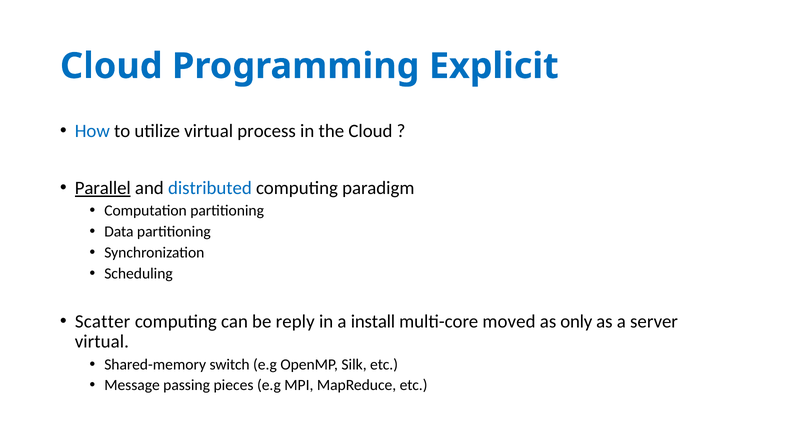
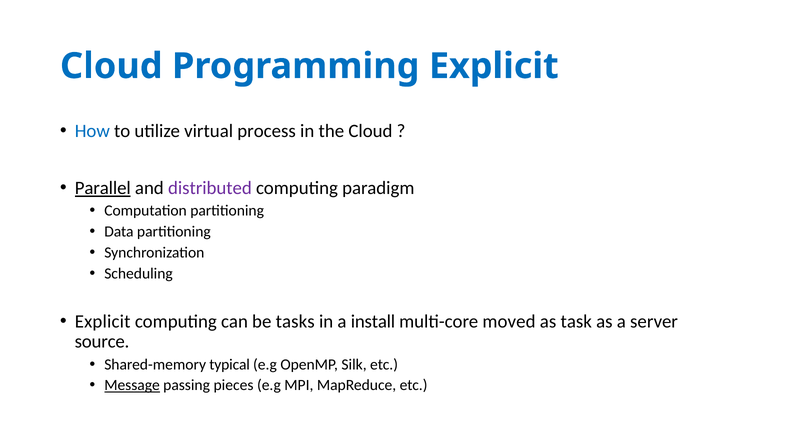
distributed colour: blue -> purple (210, 188)
Scatter: Scatter -> Explicit (103, 321)
reply: reply -> tasks (295, 321)
only: only -> task (576, 321)
virtual: virtual -> source (102, 341)
switch: switch -> typical (230, 364)
Message underline: none -> present (132, 385)
